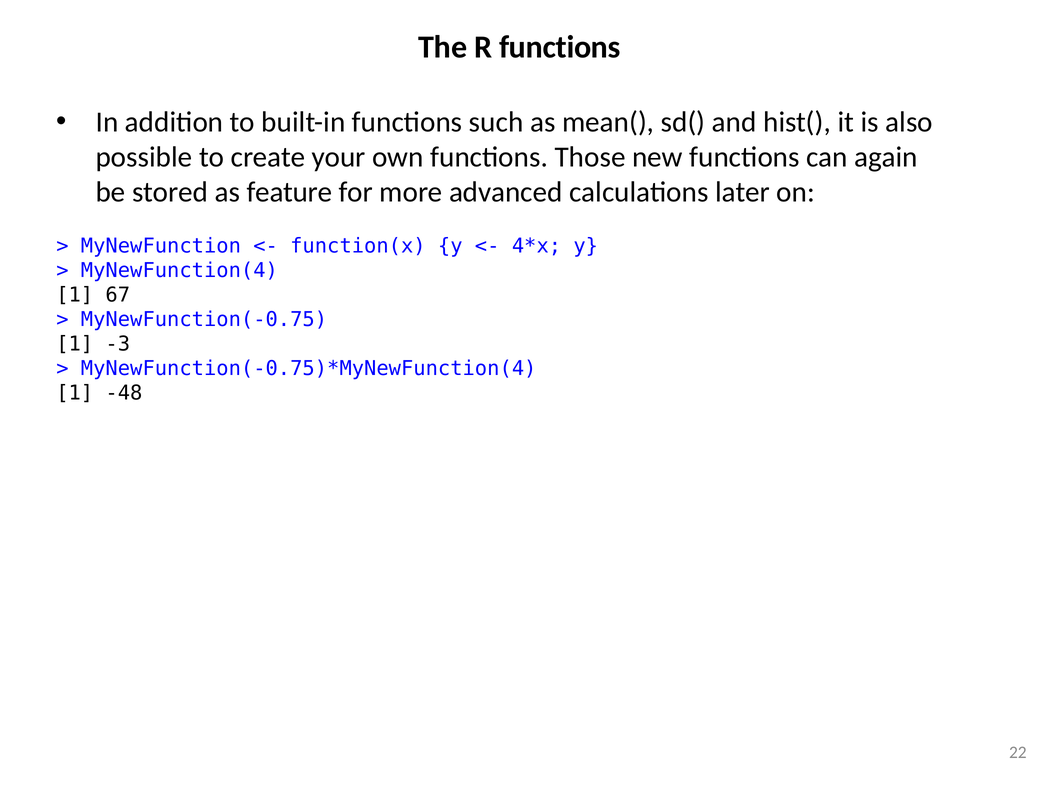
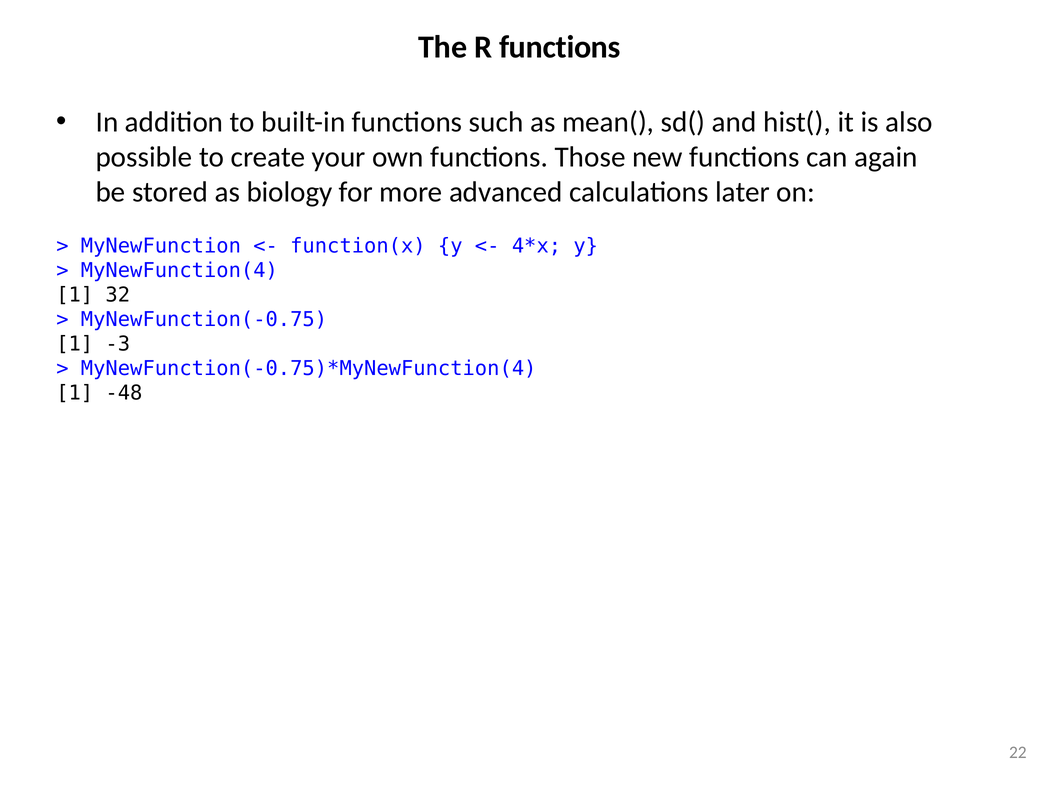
feature: feature -> biology (289, 192)
67: 67 -> 32 (118, 295)
